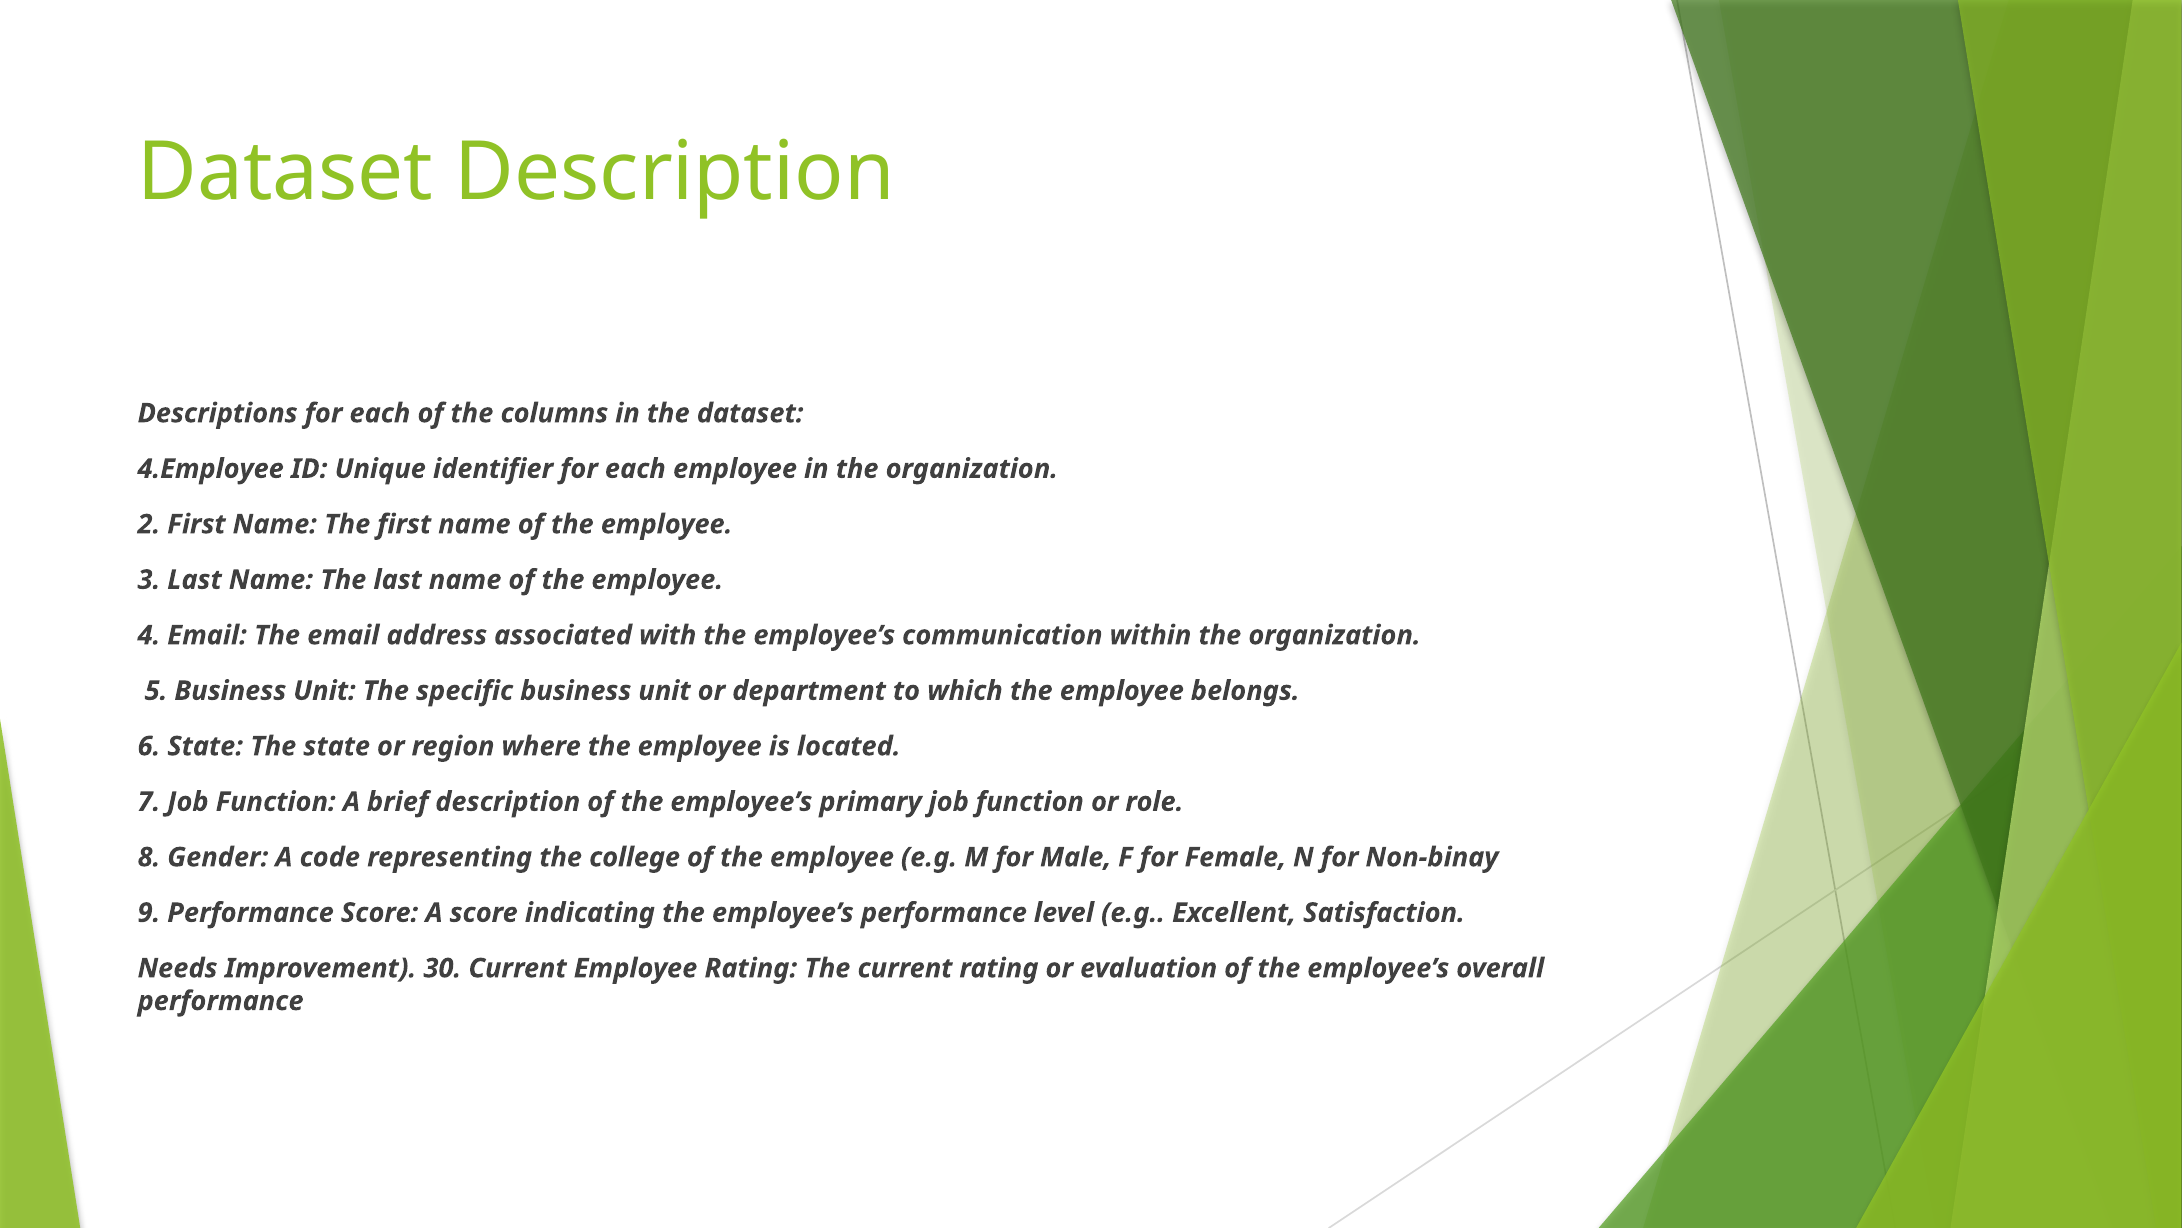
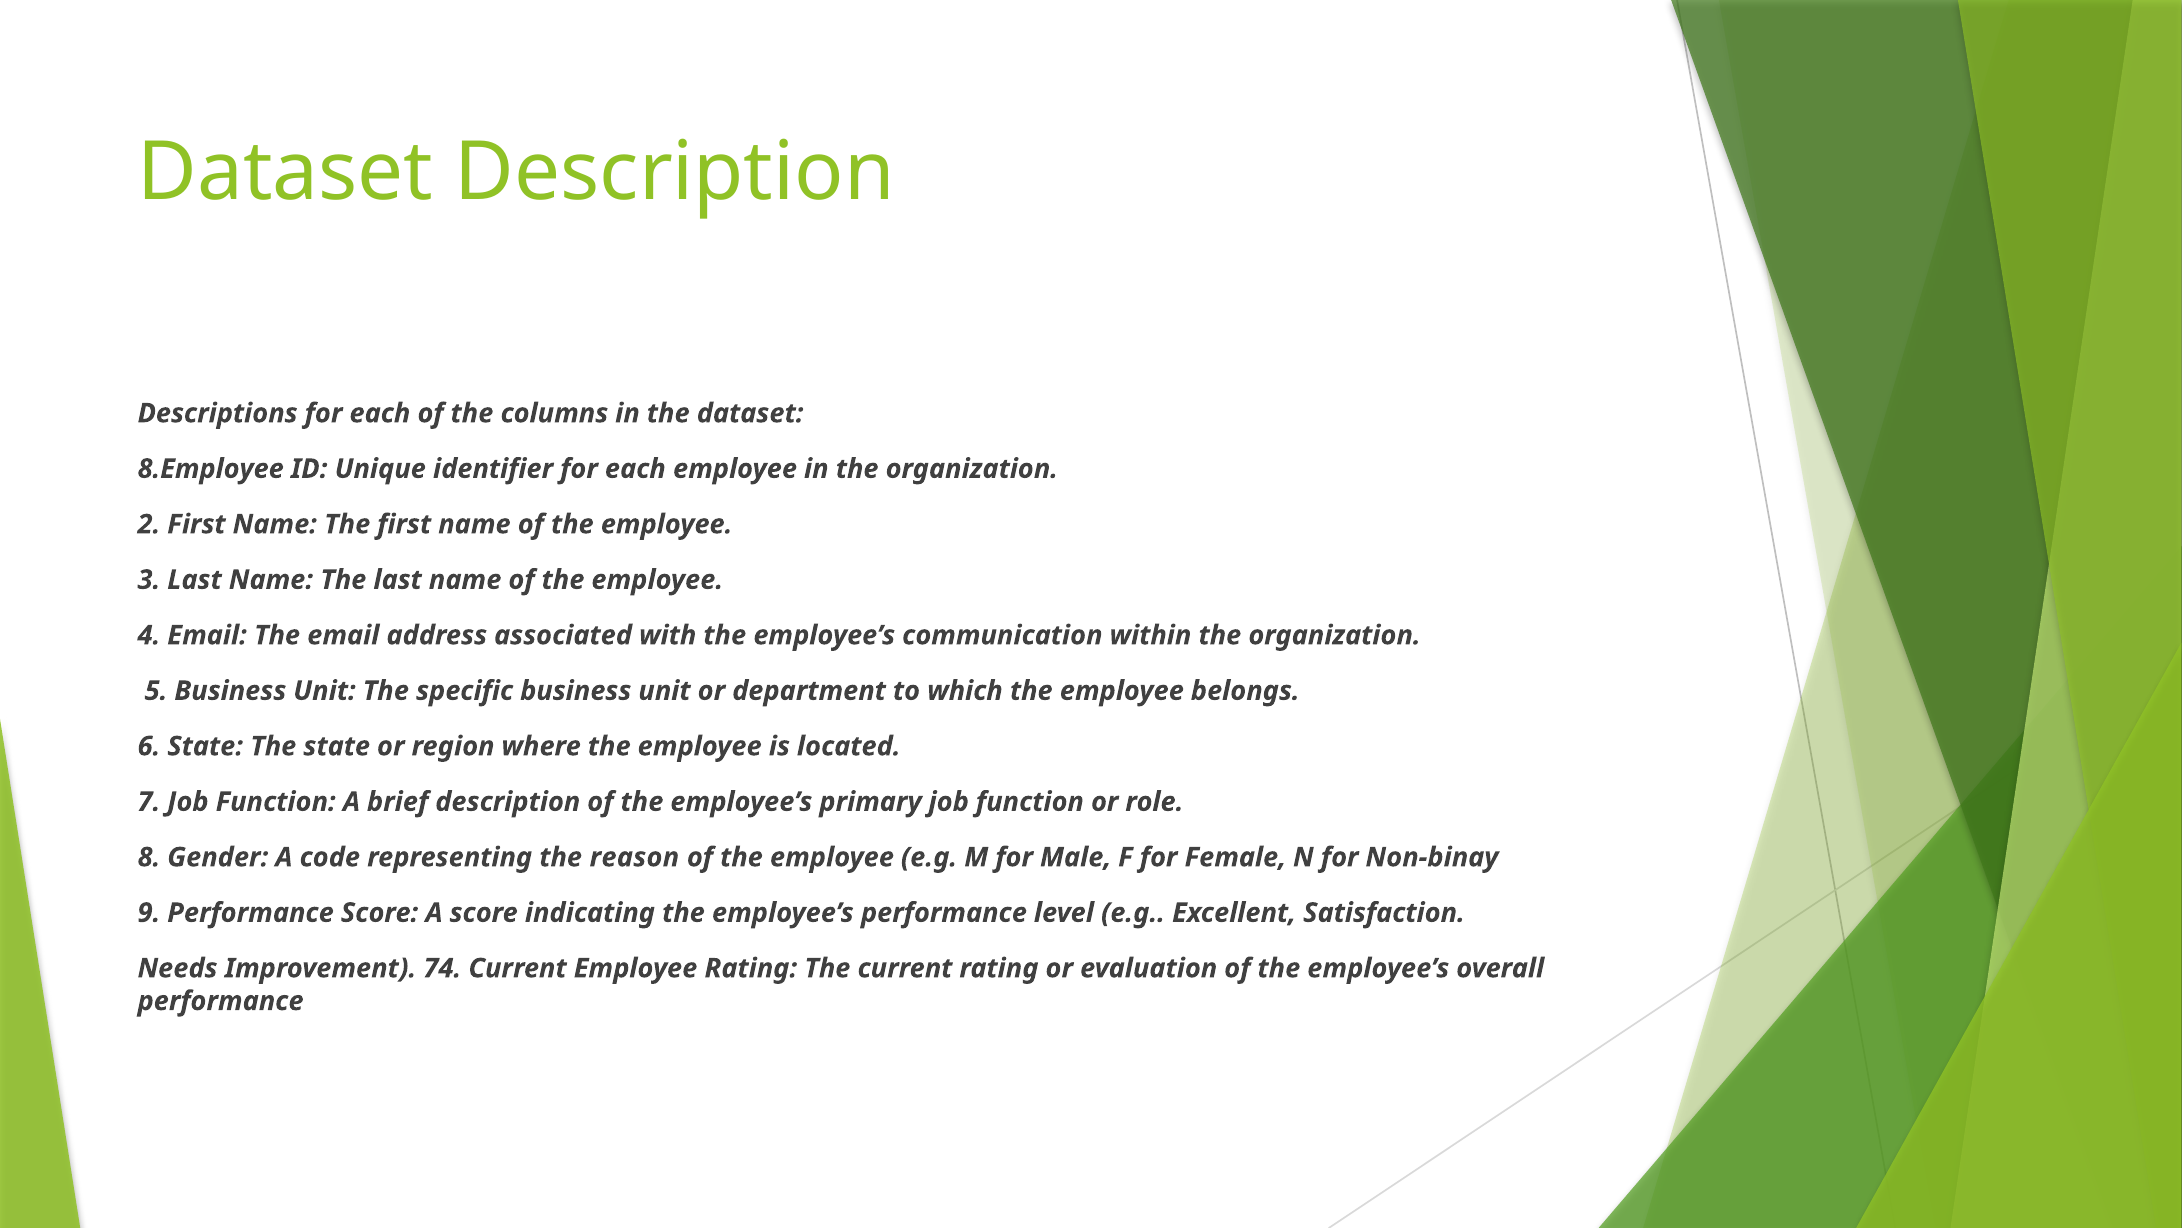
4.Employee: 4.Employee -> 8.Employee (211, 469)
college: college -> reason (634, 857)
30: 30 -> 74 (442, 968)
